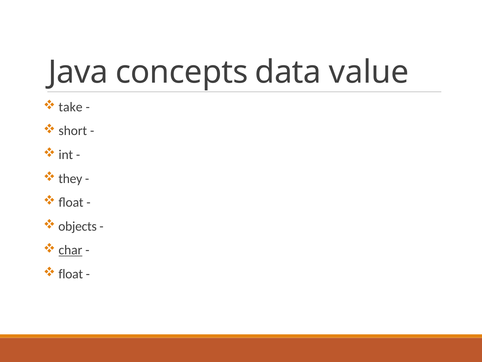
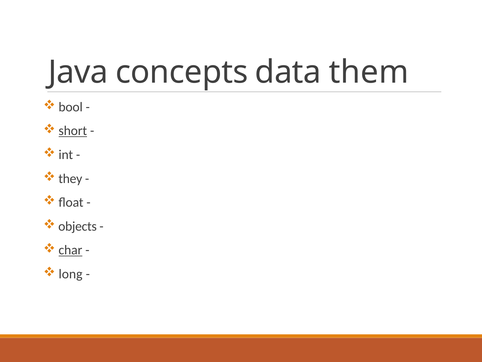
value: value -> them (369, 72)
take: take -> bool (71, 107)
short underline: none -> present (73, 131)
float: float -> long (71, 274)
